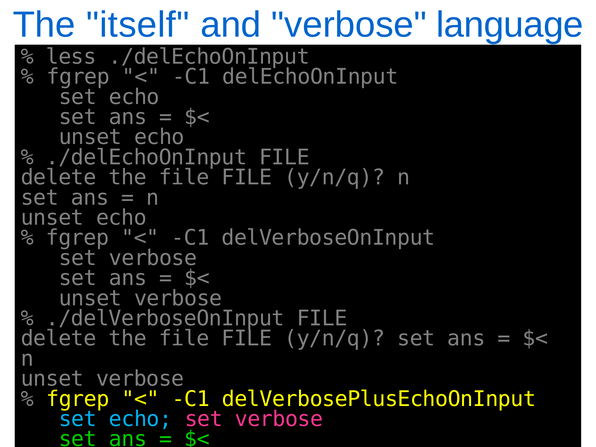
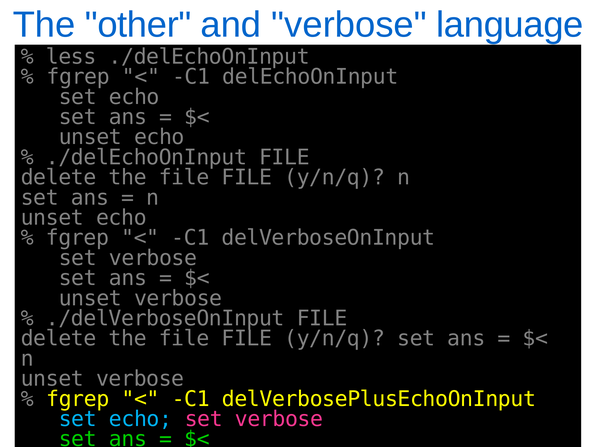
itself: itself -> other (138, 25)
